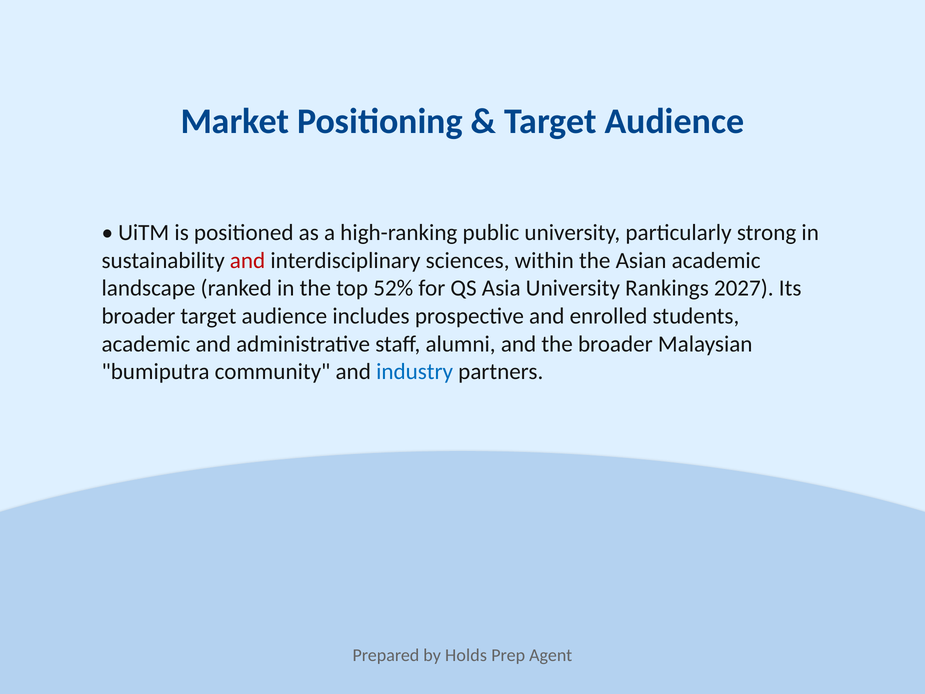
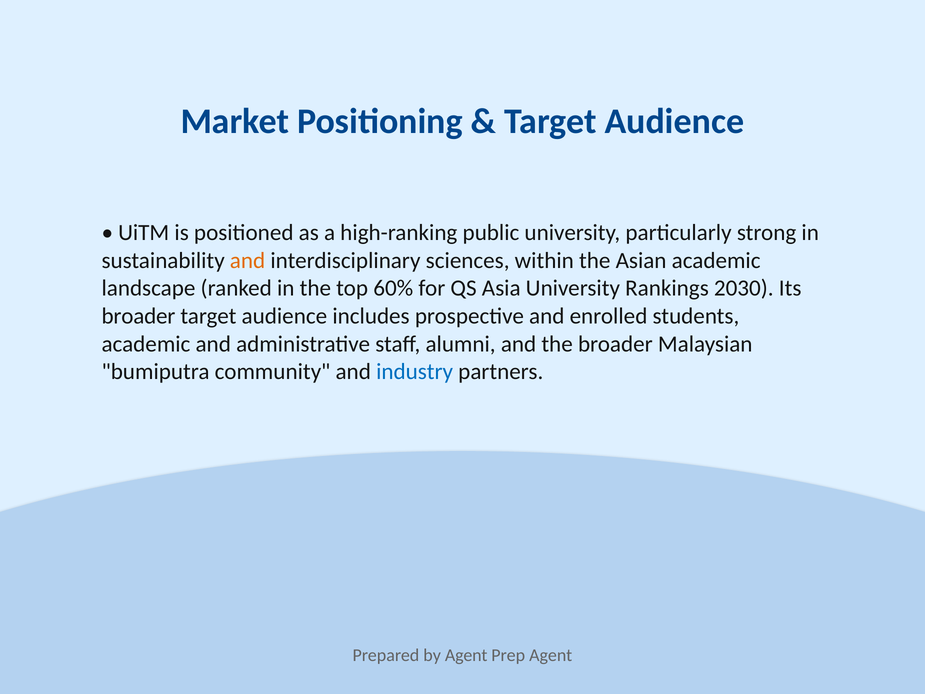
and colour: red -> orange (248, 261)
52%: 52% -> 60% (393, 288)
2027: 2027 -> 2030 (744, 288)
by Holds: Holds -> Agent (466, 655)
